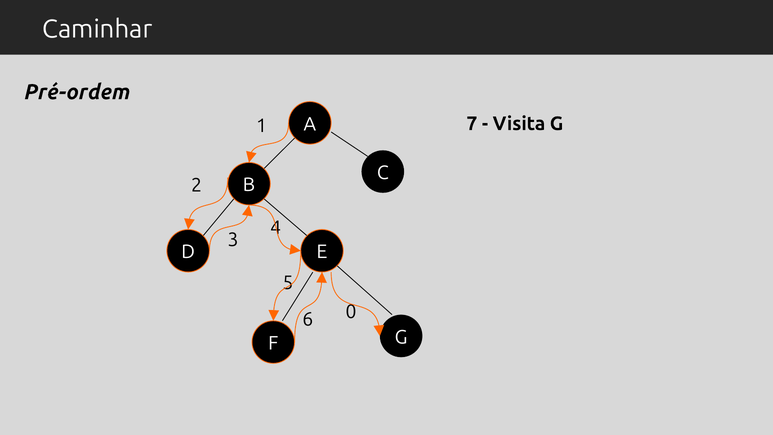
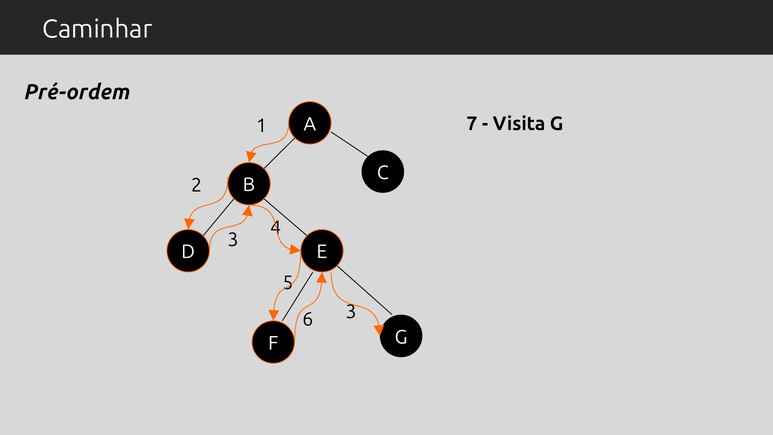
6 0: 0 -> 3 (351, 312)
